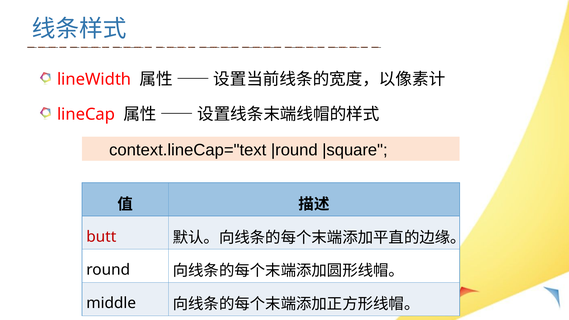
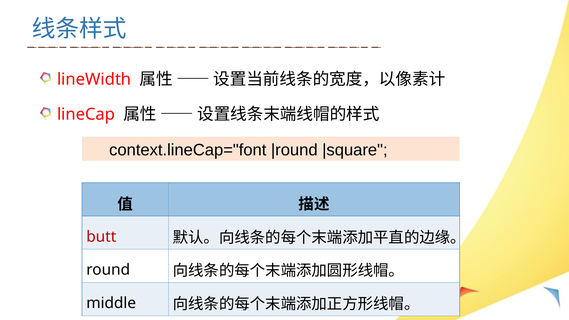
context.lineCap="text: context.lineCap="text -> context.lineCap="font (188, 150)
